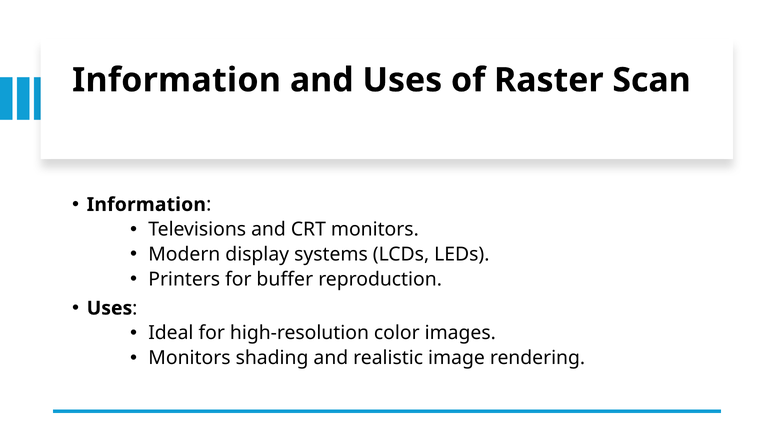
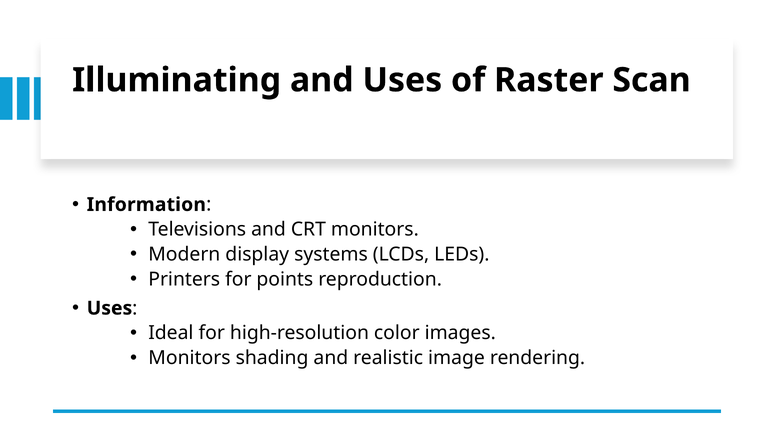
Information: Information -> Illuminating (177, 80)
buffer: buffer -> points (285, 280)
